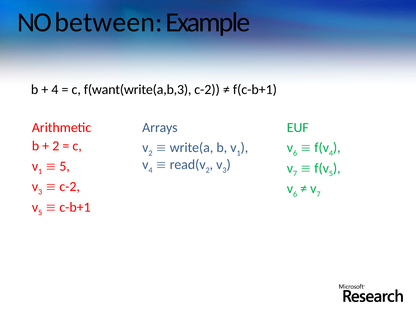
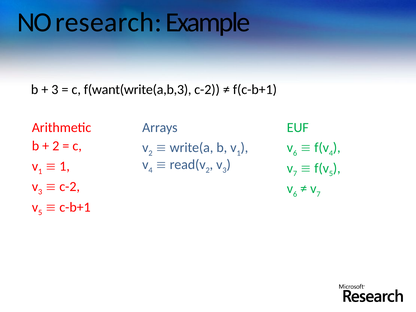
between: between -> research (108, 23)
4: 4 -> 3 (55, 90)
5: 5 -> 1 (65, 166)
